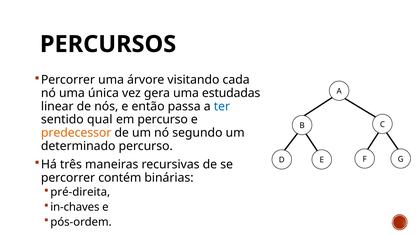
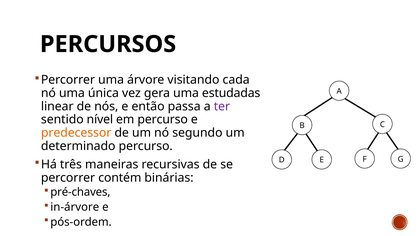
ter colour: blue -> purple (222, 106)
qual: qual -> nível (100, 119)
pré-direita: pré-direita -> pré-chaves (80, 192)
in-chaves: in-chaves -> in-árvore (75, 207)
